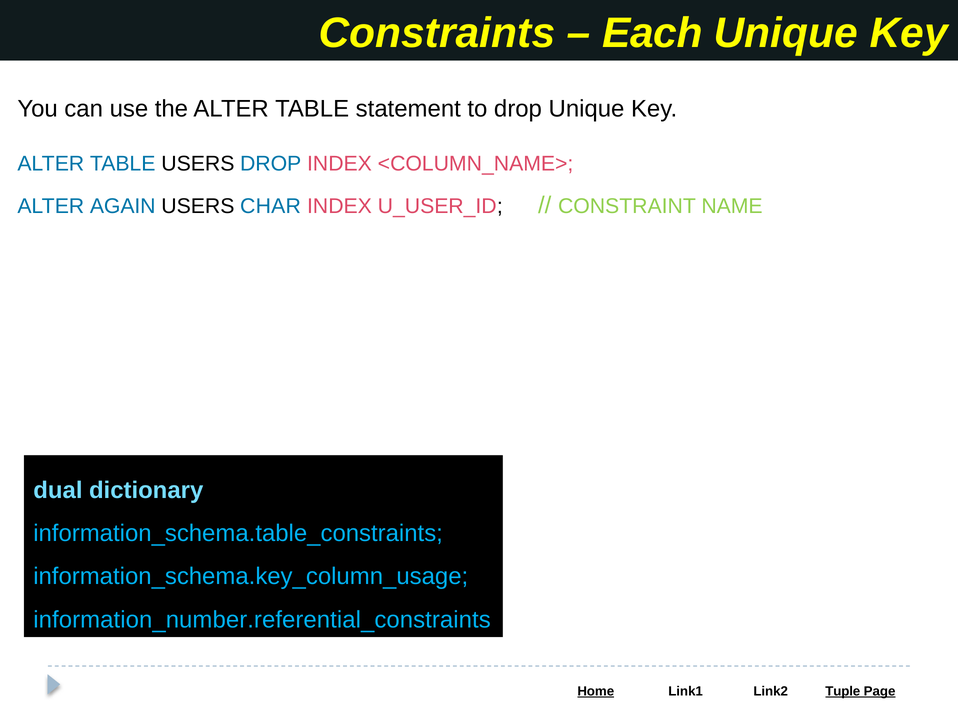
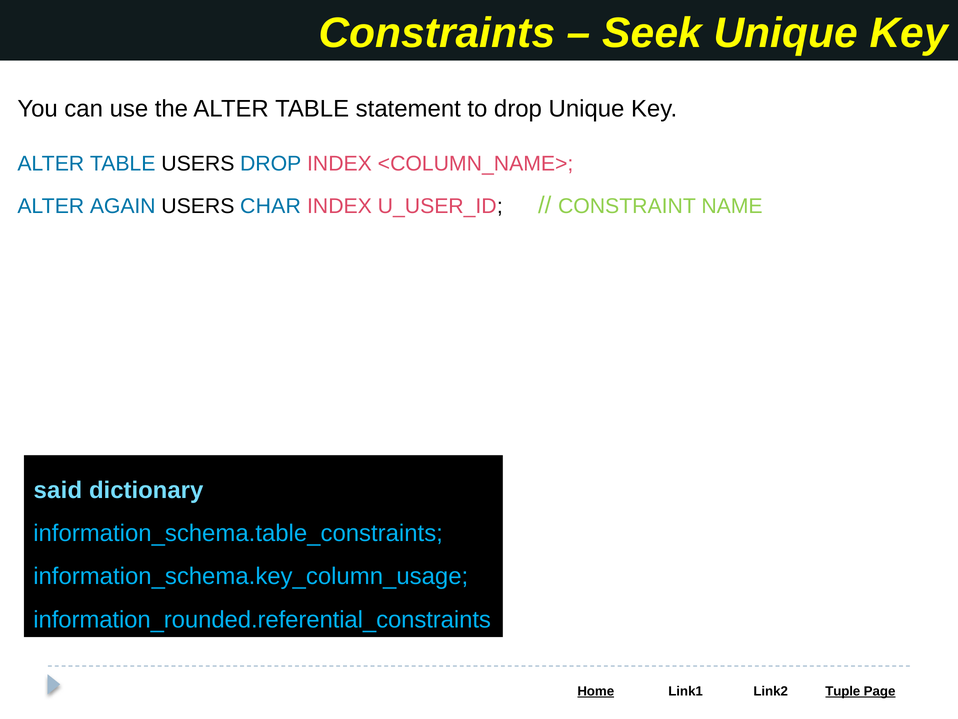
Each: Each -> Seek (652, 33)
dual: dual -> said (58, 490)
information_number.referential_constraints: information_number.referential_constraints -> information_rounded.referential_constraints (262, 619)
